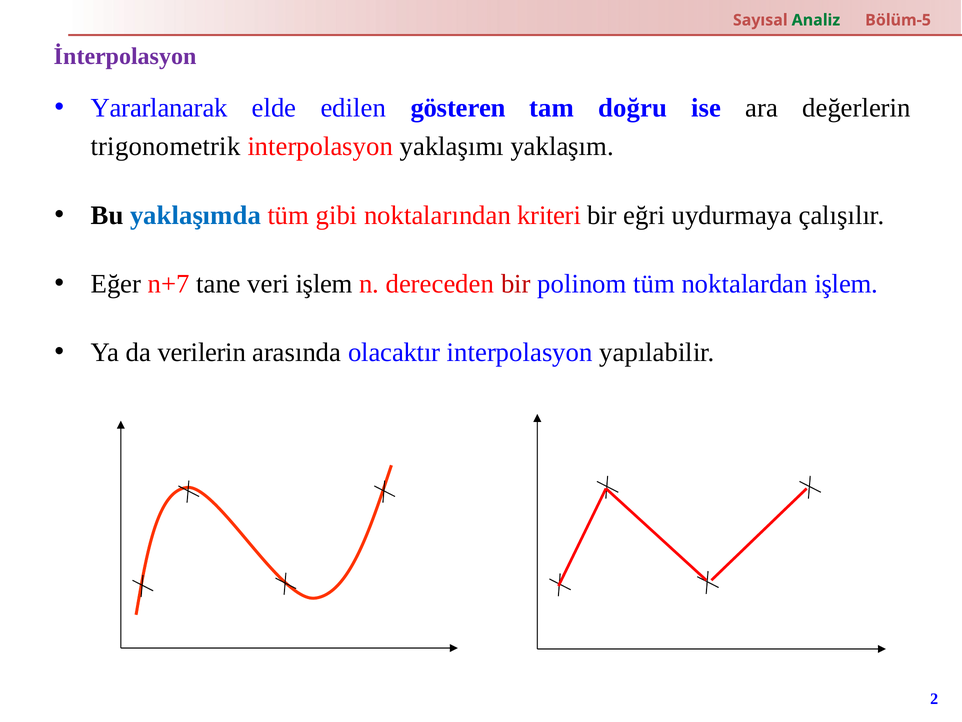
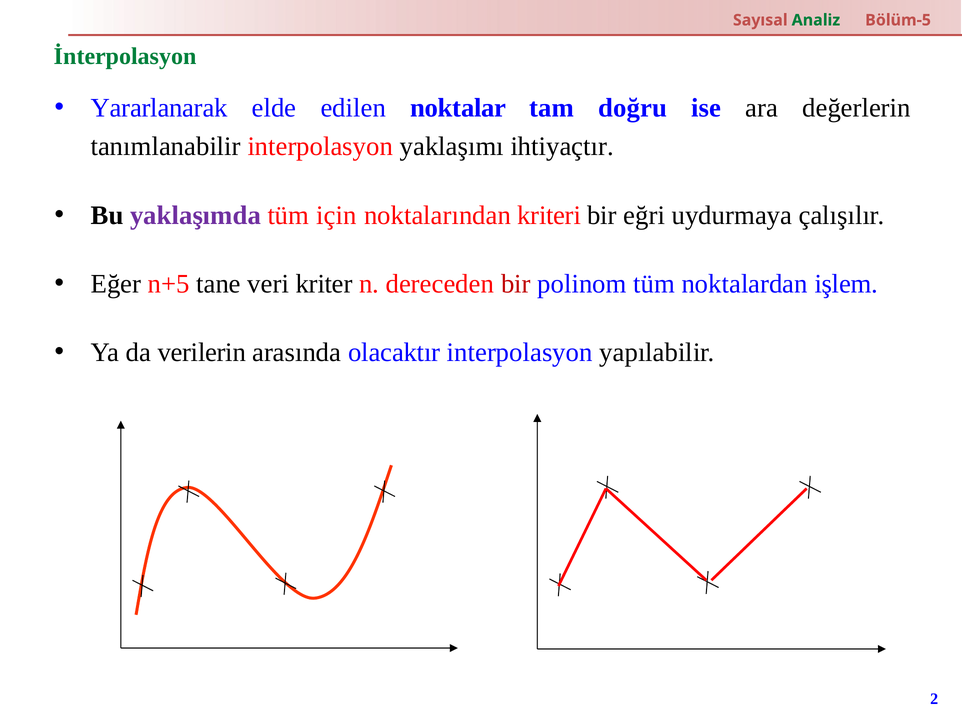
İnterpolasyon colour: purple -> green (125, 56)
gösteren: gösteren -> noktalar (458, 108)
trigonometrik: trigonometrik -> tanımlanabilir (166, 147)
yaklaşım: yaklaşım -> ihtiyaçtır (562, 147)
yaklaşımda colour: blue -> purple (195, 215)
gibi: gibi -> için (336, 215)
n+7: n+7 -> n+5 (169, 284)
veri işlem: işlem -> kriter (324, 284)
